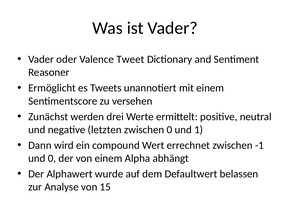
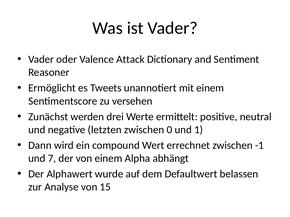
Tweet: Tweet -> Attack (130, 59)
und 0: 0 -> 7 (52, 159)
